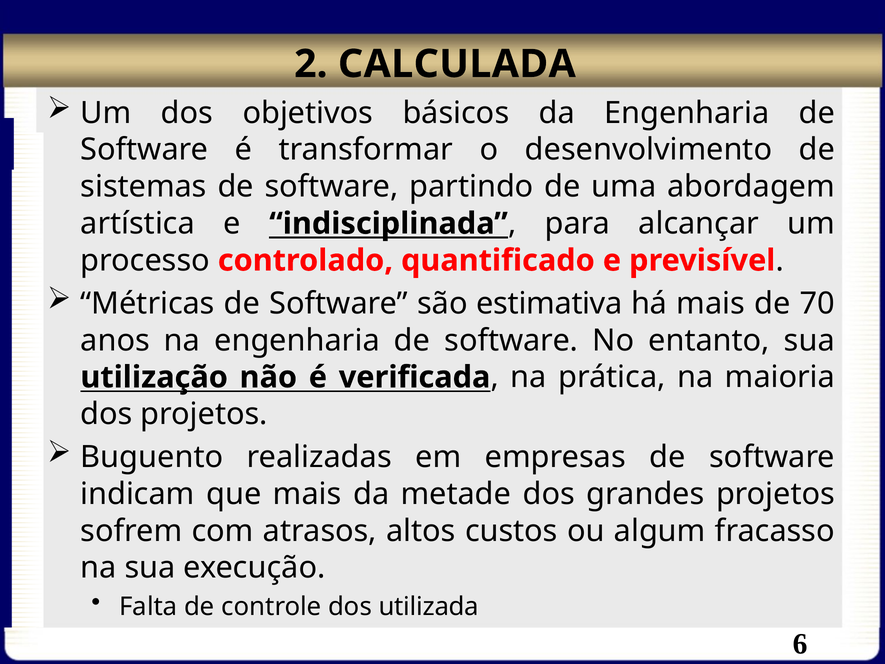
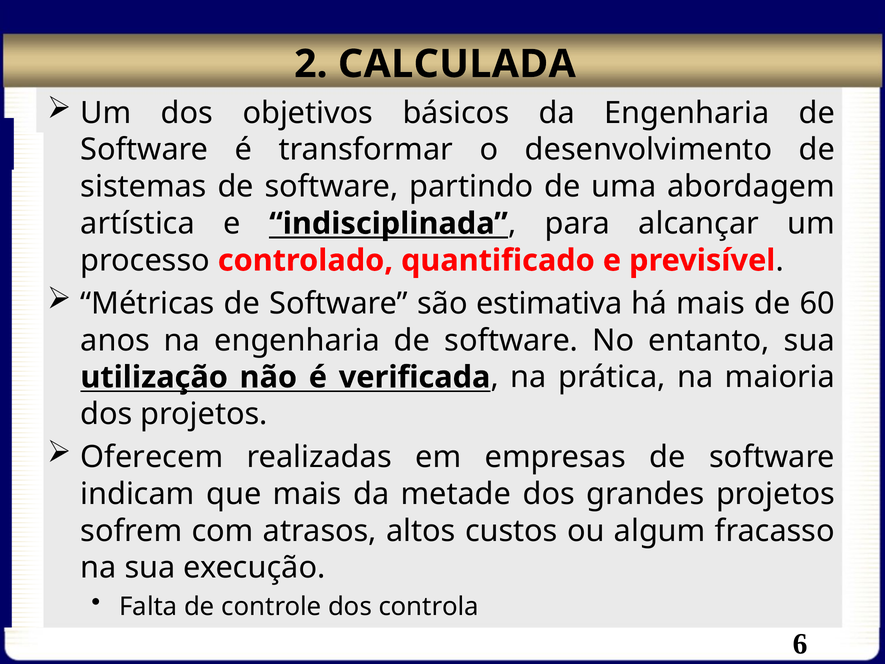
70: 70 -> 60 (817, 303)
Buguento: Buguento -> Oferecem (152, 457)
utilizada: utilizada -> controla (429, 606)
